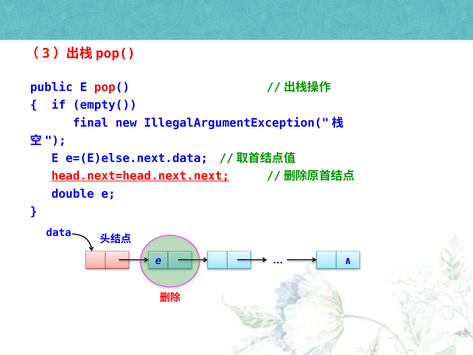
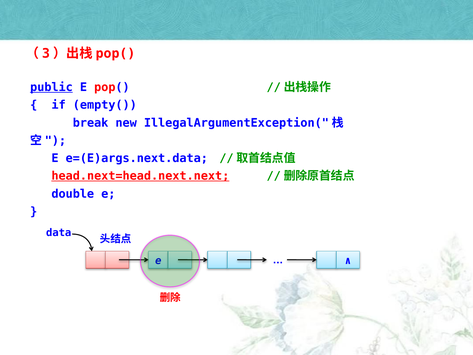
public underline: none -> present (51, 87)
final: final -> break (91, 123)
e=(E)else.next.data: e=(E)else.next.data -> e=(E)args.next.data (137, 158)
